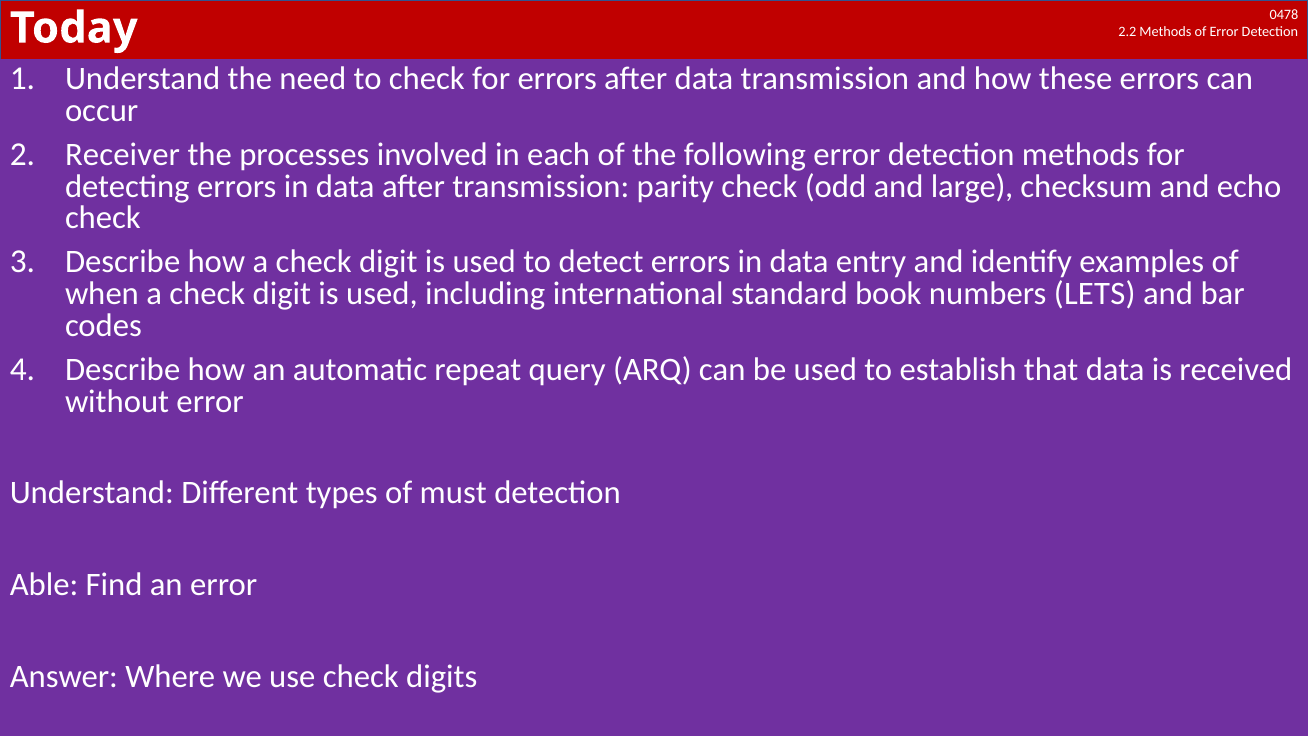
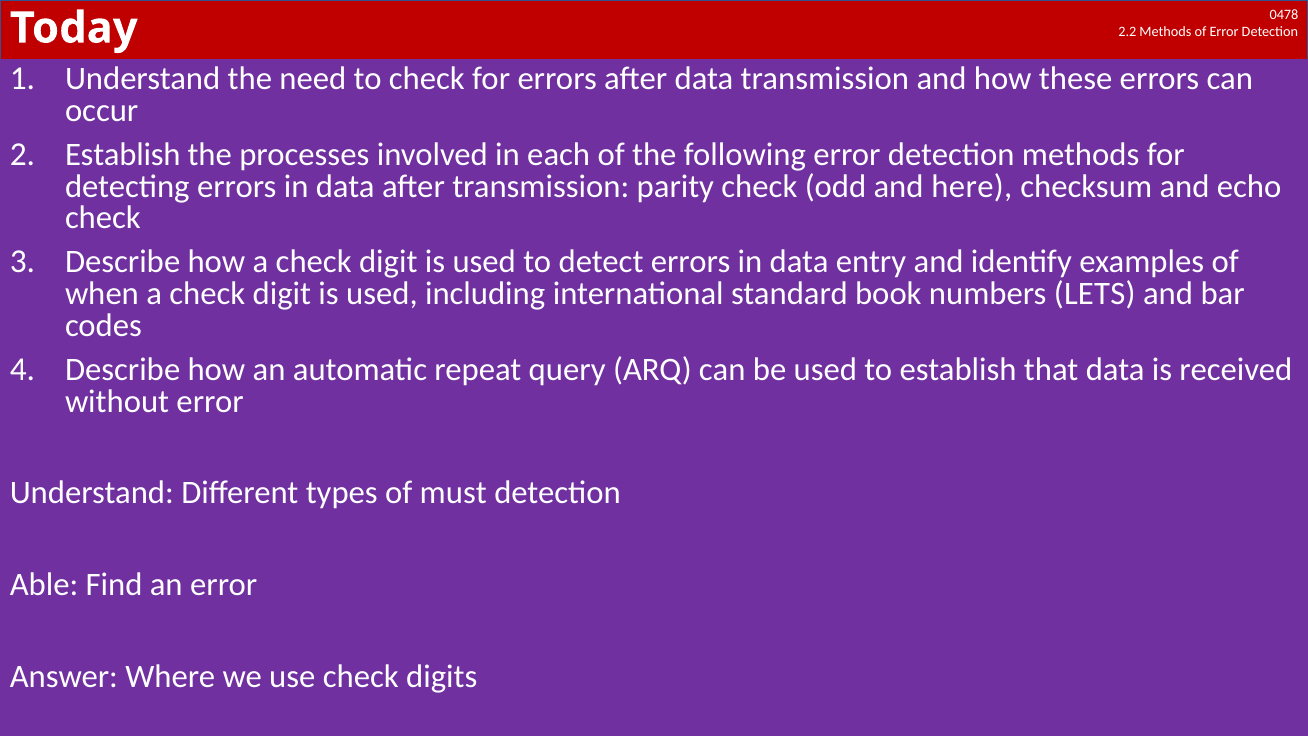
Receiver: Receiver -> Establish (123, 154)
large: large -> here (972, 186)
